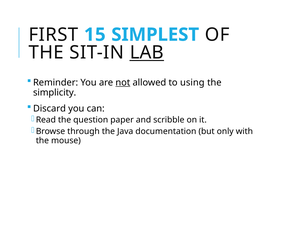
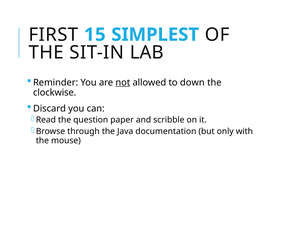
LAB underline: present -> none (147, 53)
using: using -> down (192, 82)
simplicity: simplicity -> clockwise (55, 93)
